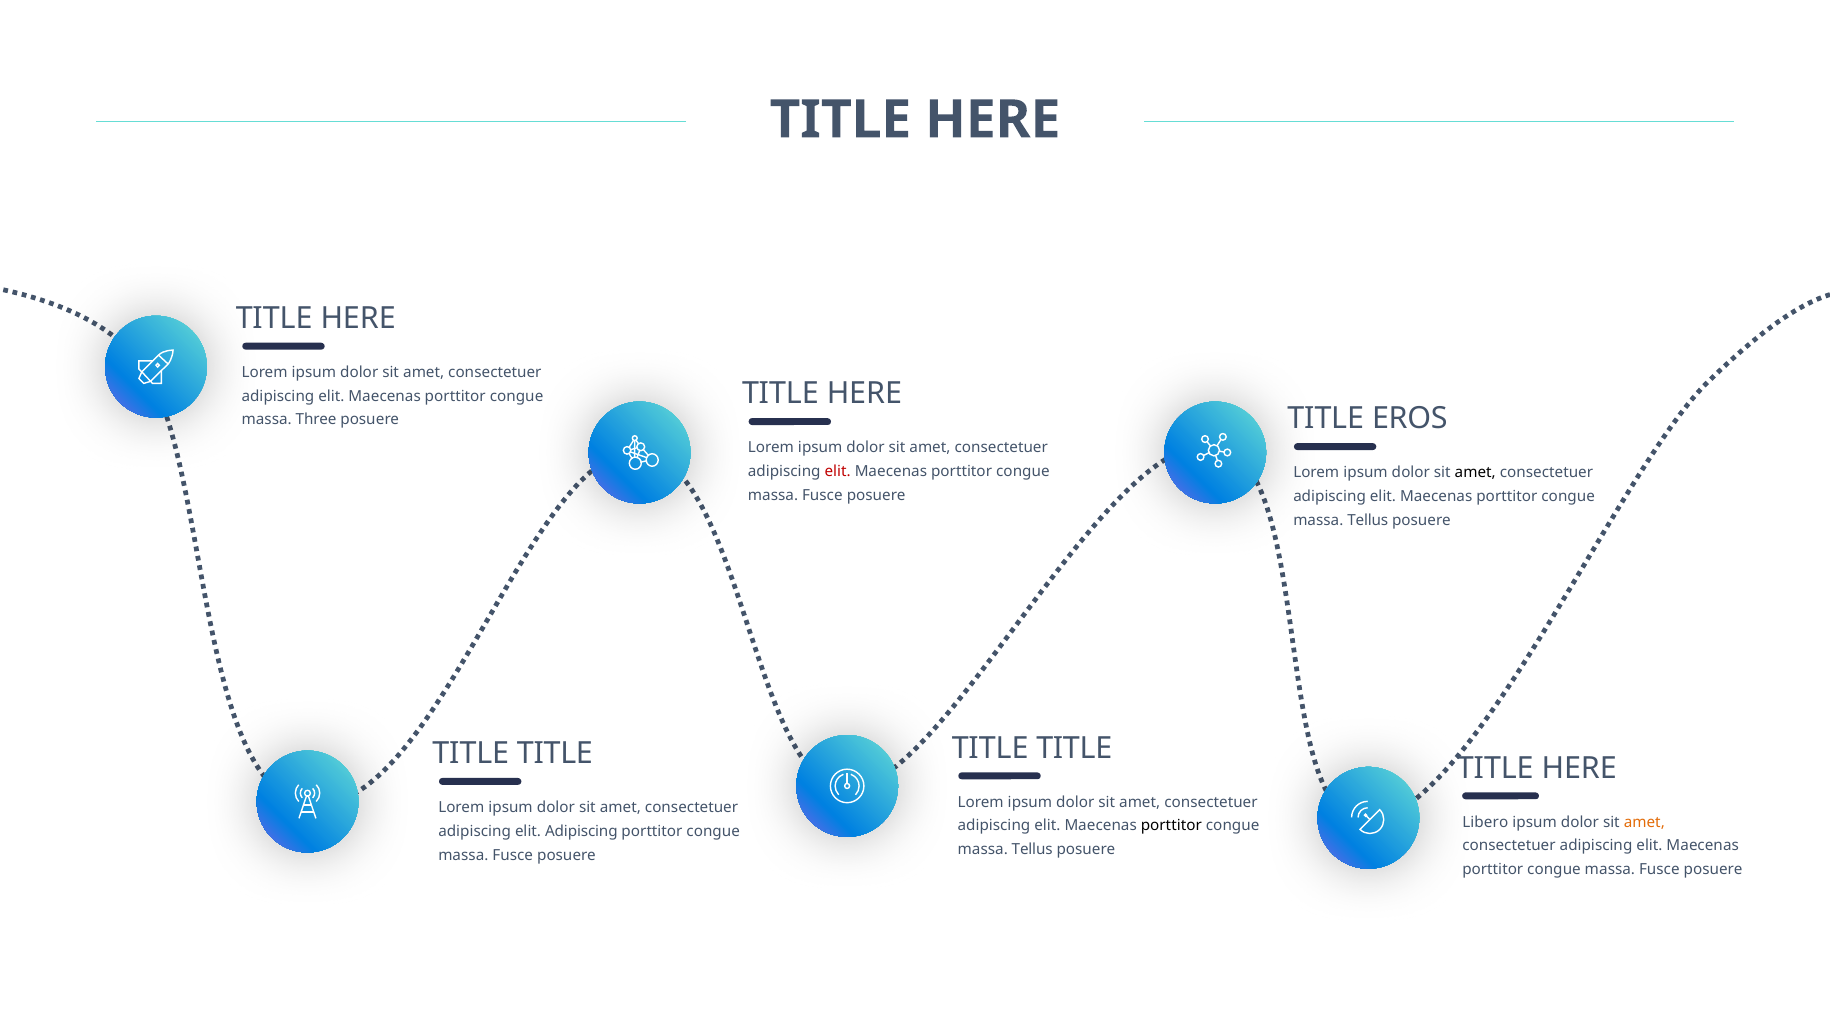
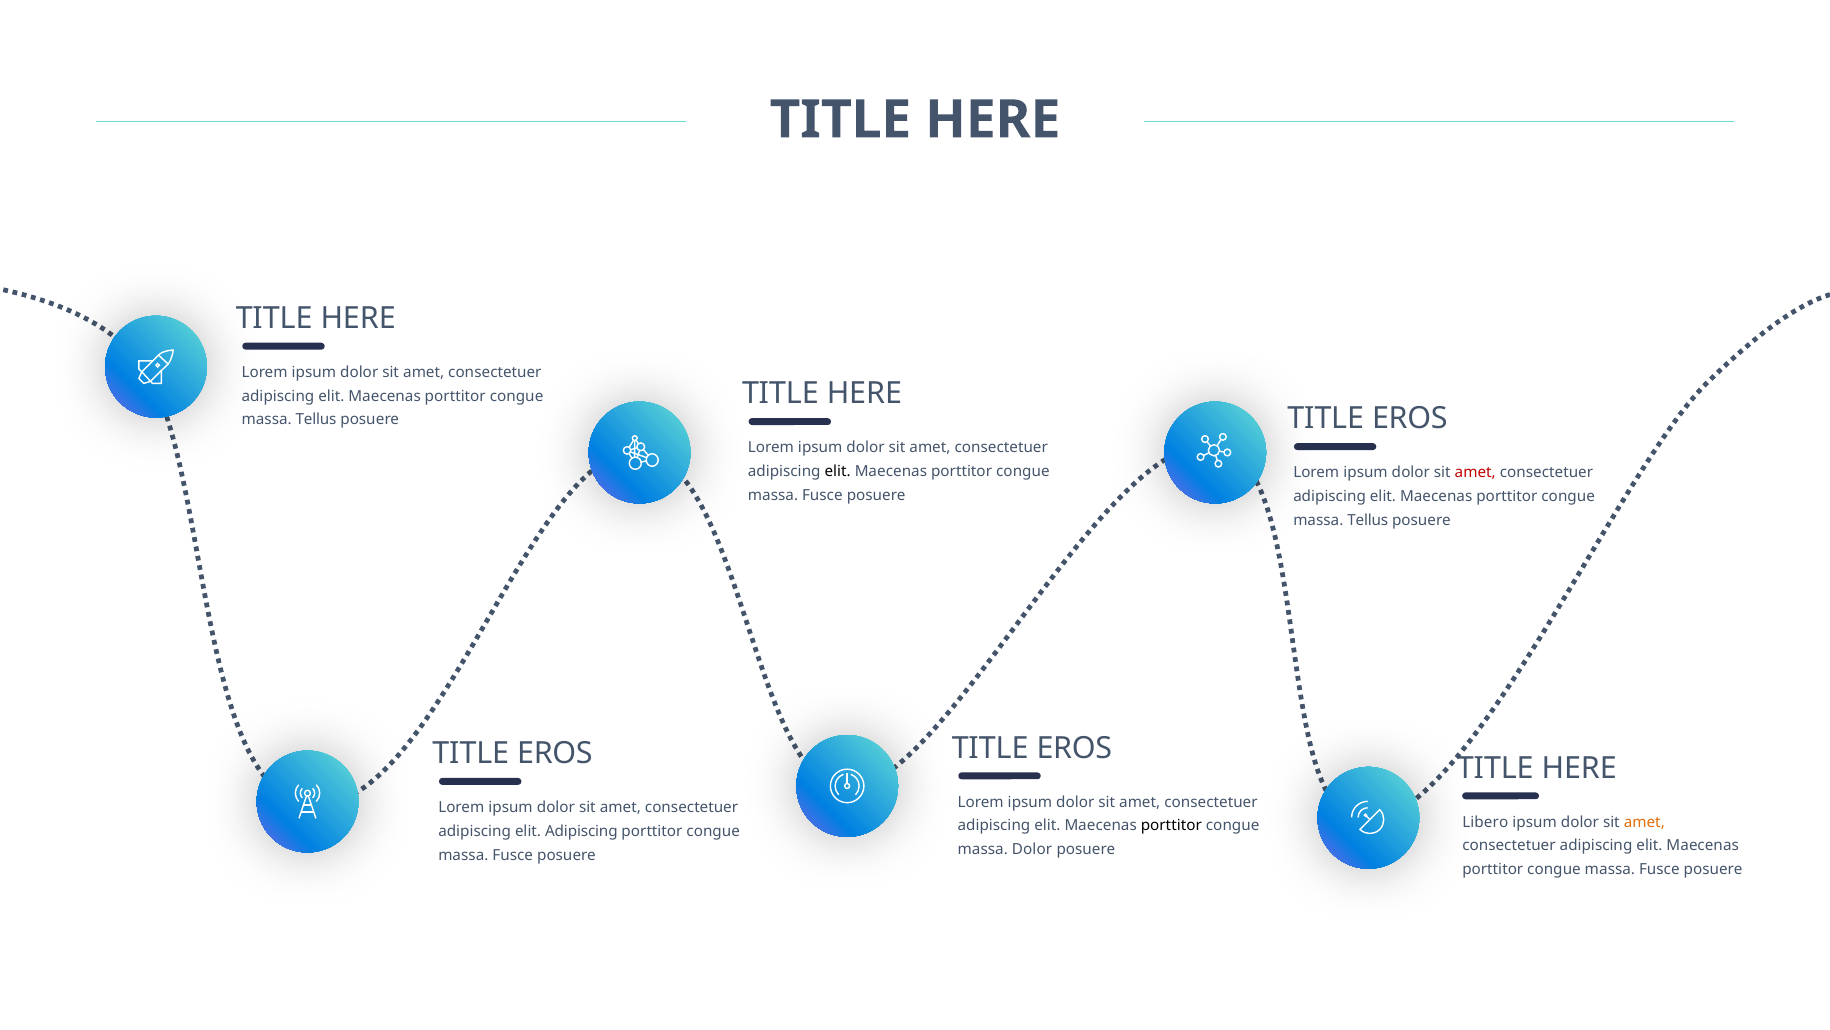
Three: Three -> Tellus (316, 420)
elit colour: red -> black (838, 471)
amet colour: black -> red (1475, 472)
TITLE: TITLE -> EROS (1074, 748)
TITLE: TITLE -> EROS (555, 753)
Tellus: Tellus -> Dolor (1032, 849)
